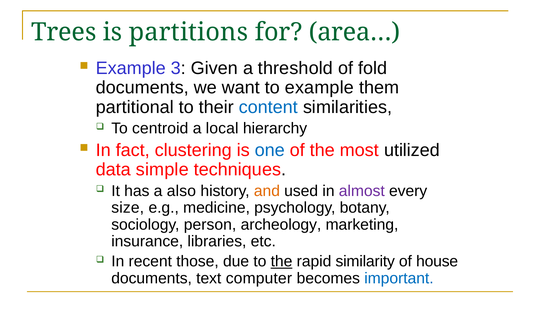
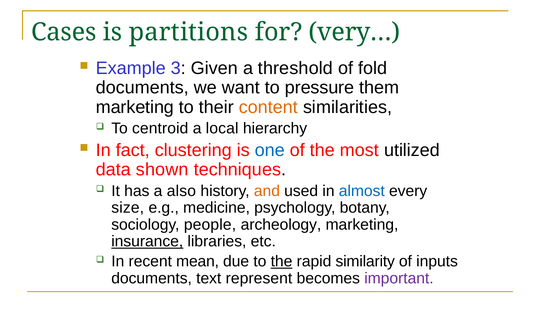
Trees: Trees -> Cases (64, 32)
area…: area… -> very… (355, 32)
to example: example -> pressure (320, 88)
partitional: partitional -> marketing (135, 107)
content colour: blue -> orange (268, 107)
simple: simple -> shown (162, 170)
almost colour: purple -> blue (362, 191)
person: person -> people (210, 225)
insurance underline: none -> present (147, 241)
those: those -> mean (198, 261)
house: house -> inputs (437, 261)
computer: computer -> represent (259, 278)
important colour: blue -> purple (399, 278)
